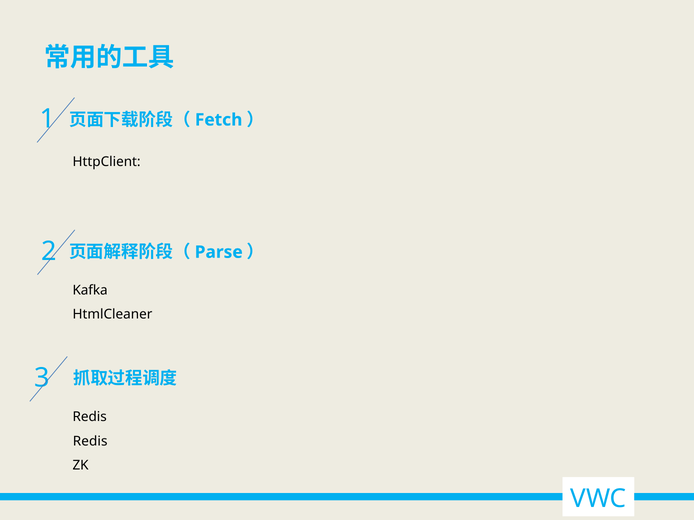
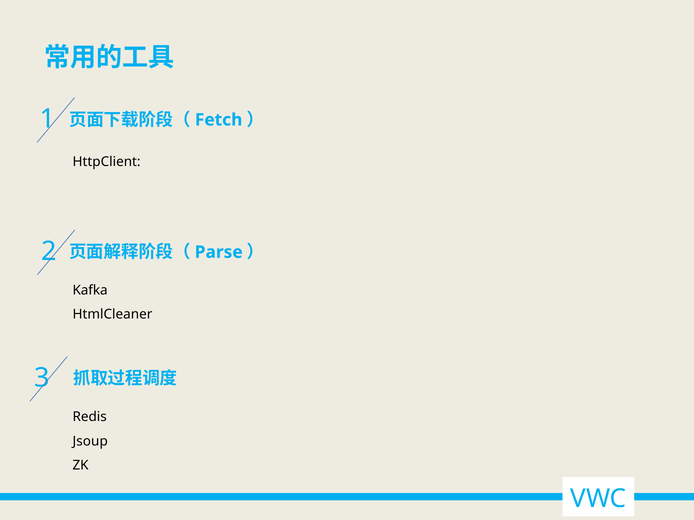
Redis: Redis -> Jsoup (90, 441)
